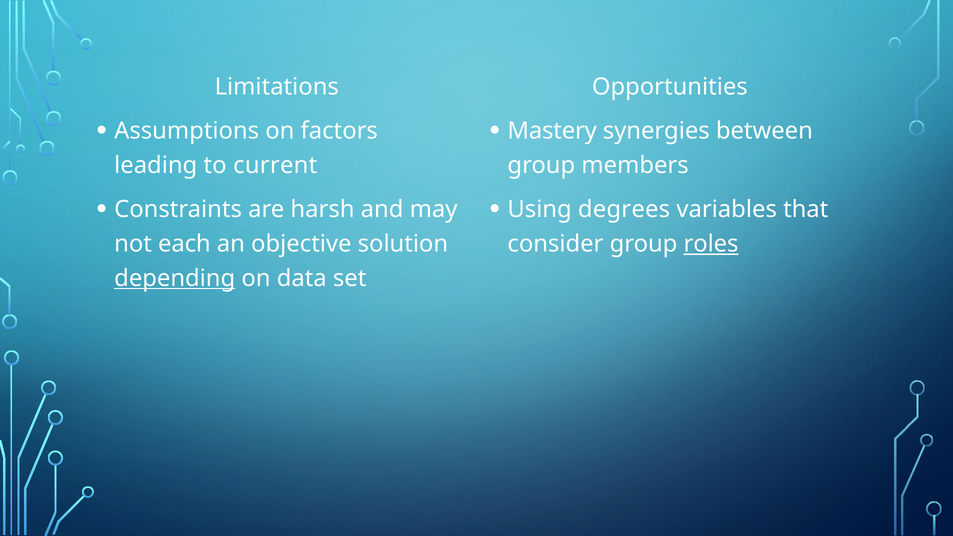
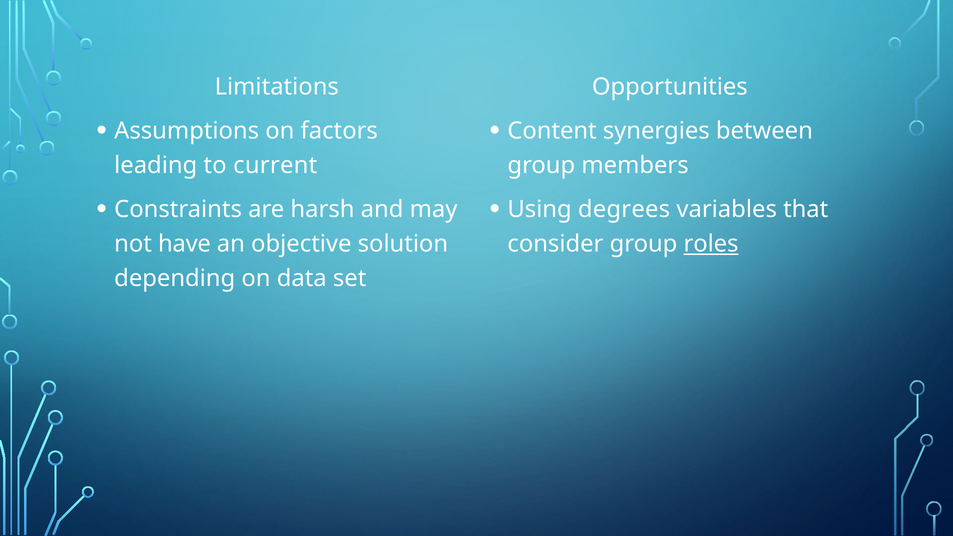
Mastery: Mastery -> Content (552, 131)
each: each -> have (184, 244)
depending underline: present -> none (175, 278)
